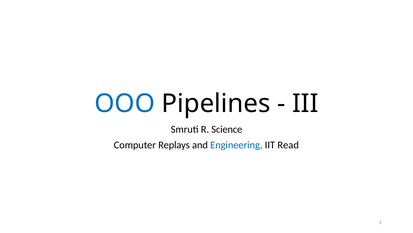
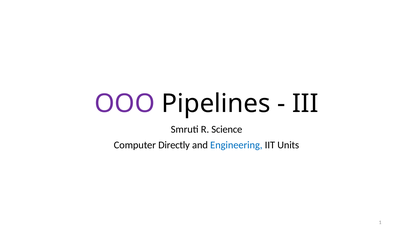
OOO colour: blue -> purple (125, 103)
Replays: Replays -> Directly (174, 145)
Read: Read -> Units (288, 145)
